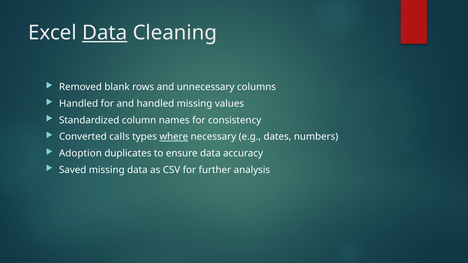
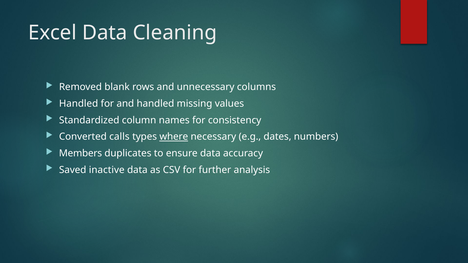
Data underline: present -> none (105, 33)
Adoption: Adoption -> Members (81, 153)
Saved missing: missing -> inactive (107, 170)
